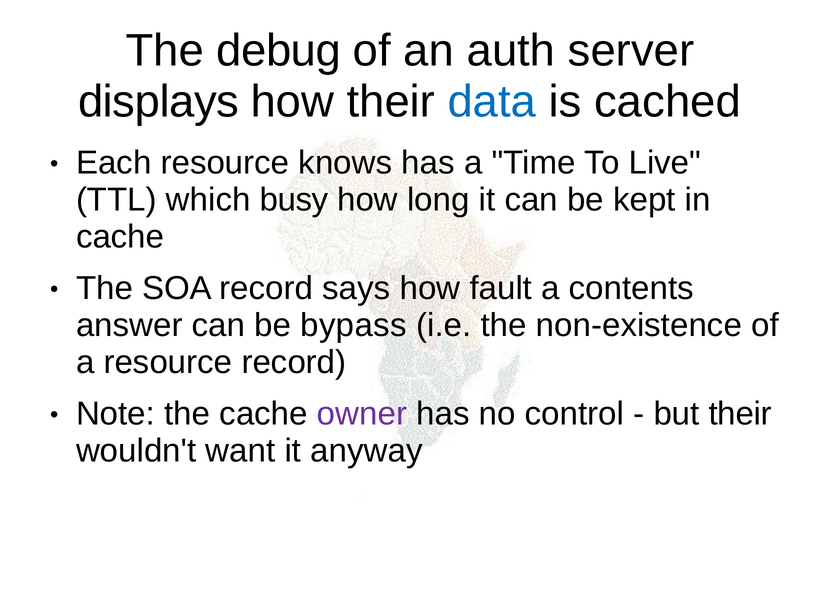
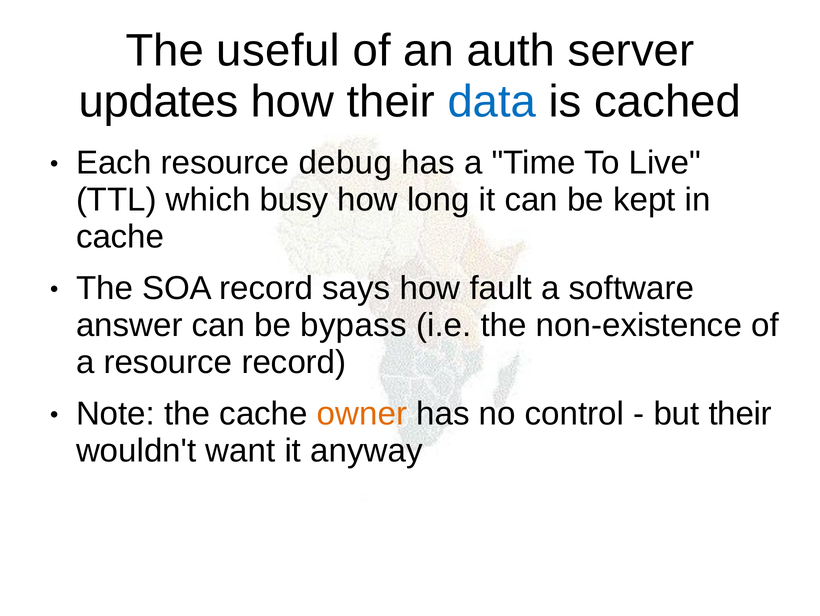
debug: debug -> useful (278, 51)
displays: displays -> updates (159, 102)
knows: knows -> debug (345, 163)
contents: contents -> software (631, 288)
owner colour: purple -> orange (362, 413)
